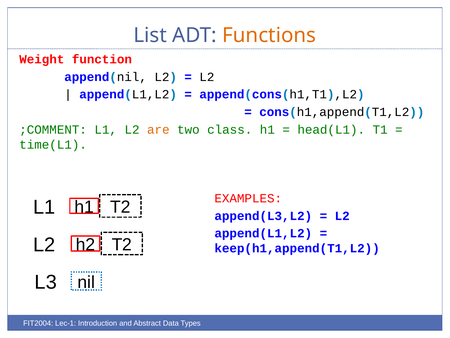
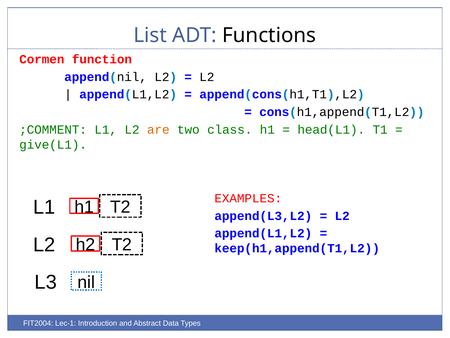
Functions colour: orange -> black (269, 35)
Weight: Weight -> Cormen (42, 59)
time(L1: time(L1 -> give(L1 (53, 144)
